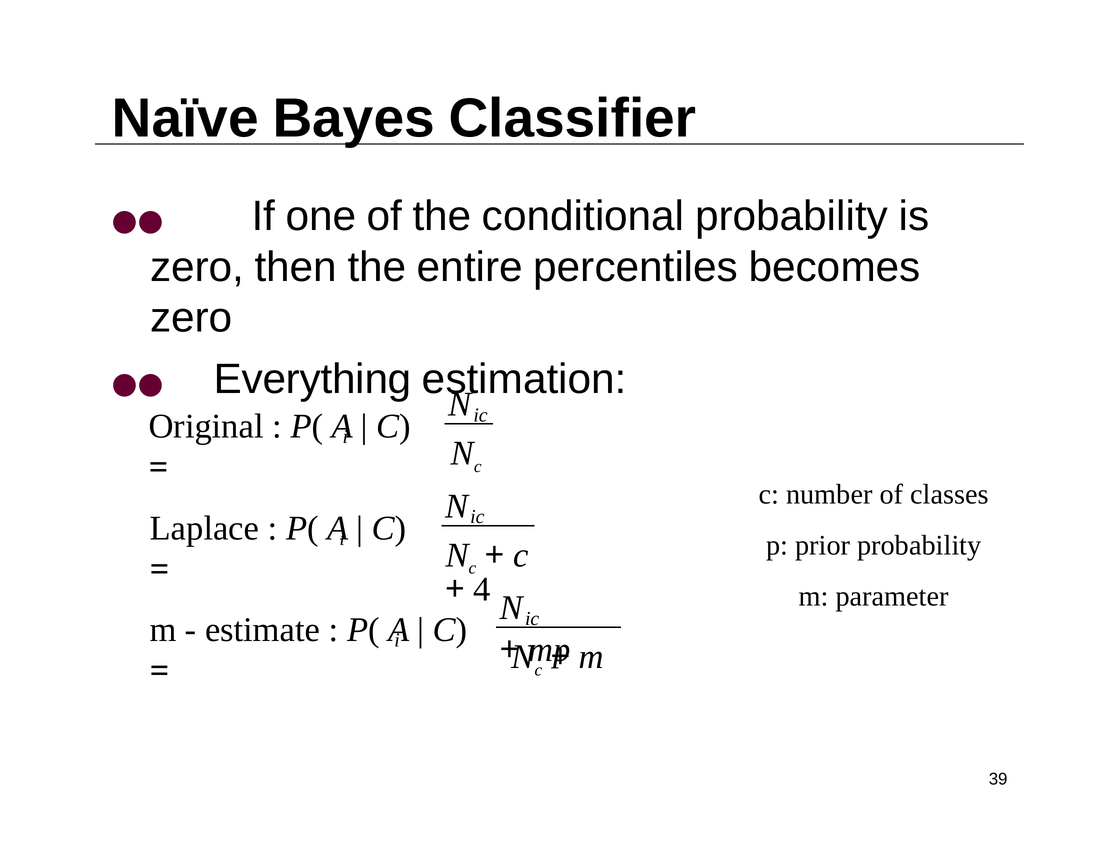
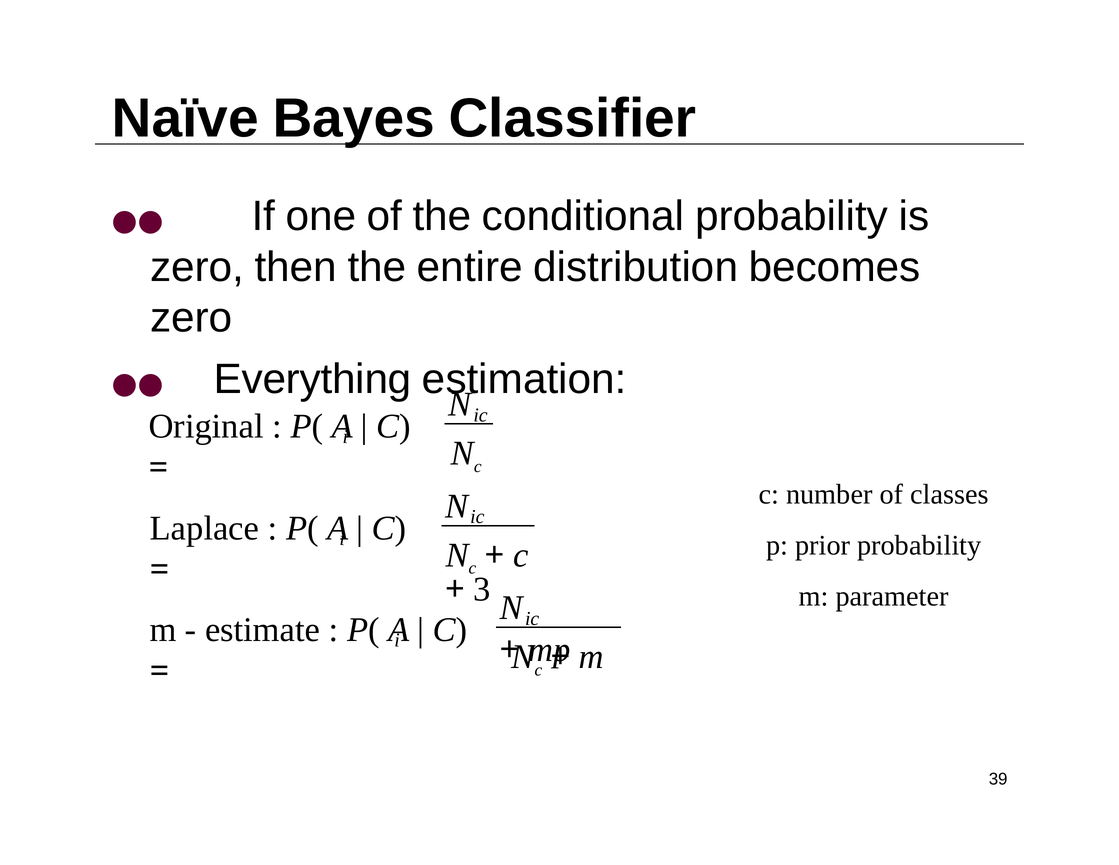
percentiles: percentiles -> distribution (636, 267)
4: 4 -> 3 (482, 589)
